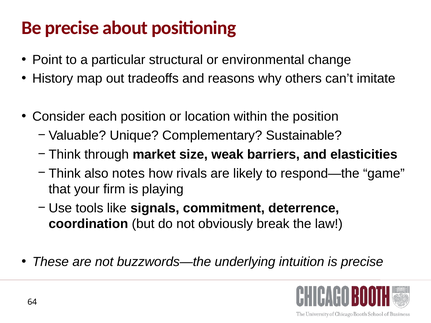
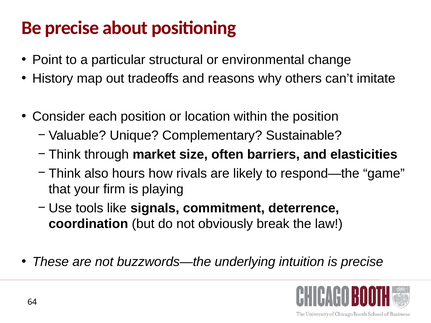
weak: weak -> often (227, 155)
notes: notes -> hours (128, 173)
